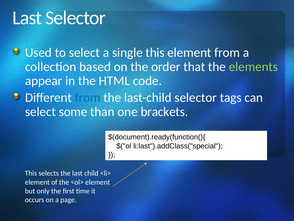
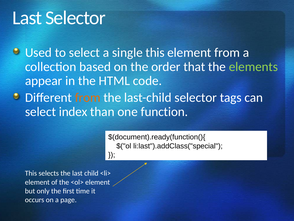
from colour: blue -> orange (88, 97)
some: some -> index (73, 112)
brackets: brackets -> function (164, 112)
